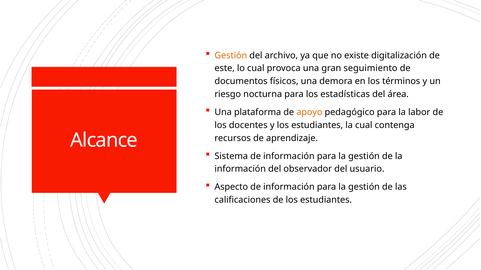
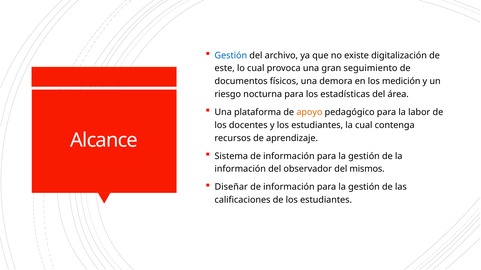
Gestión colour: orange -> blue (231, 55)
términos: términos -> medición (401, 81)
usuario: usuario -> mismos (367, 169)
Aspecto: Aspecto -> Diseñar (231, 187)
